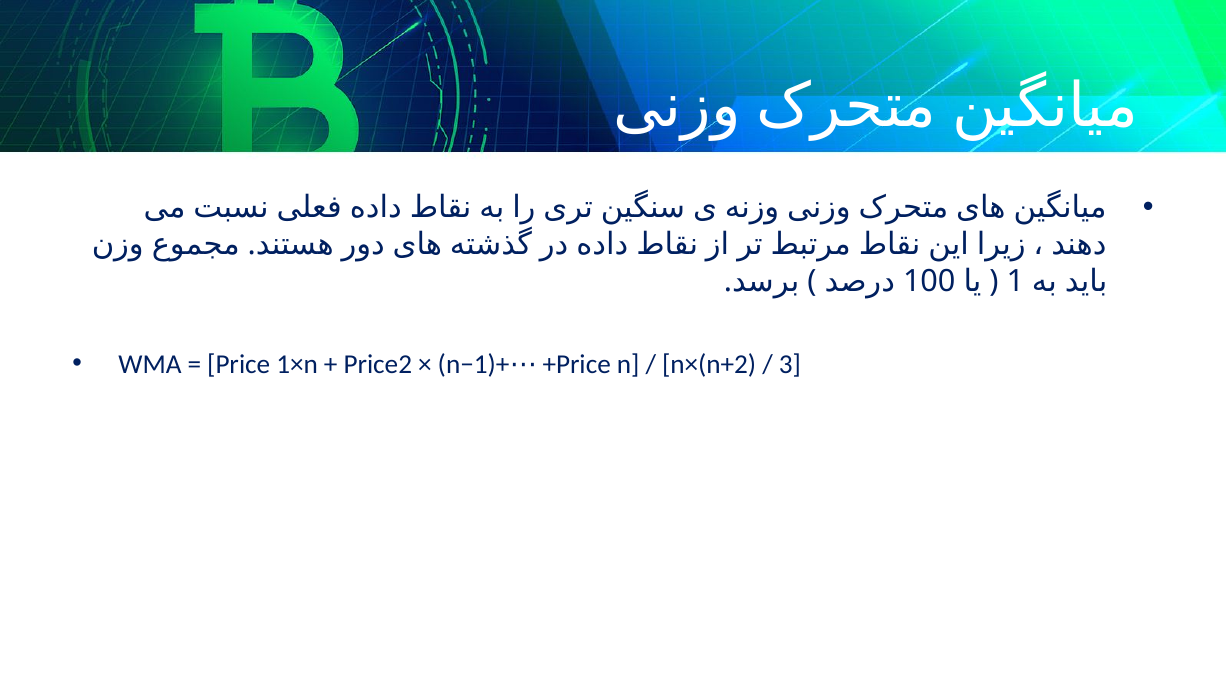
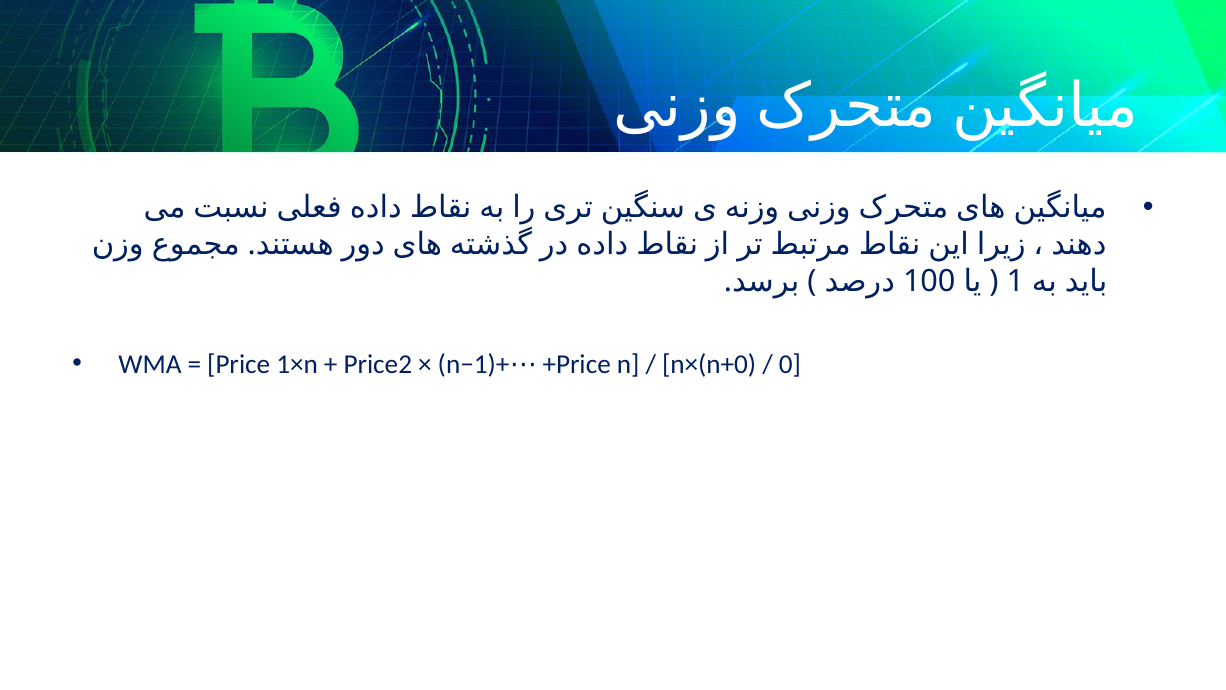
n×(n+2: n×(n+2 -> n×(n+0 (709, 364)
3: 3 -> 0 (790, 364)
